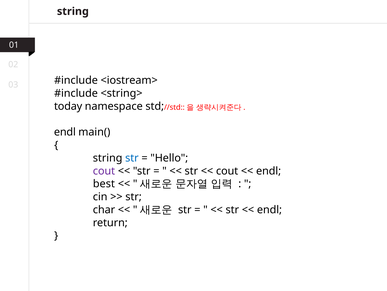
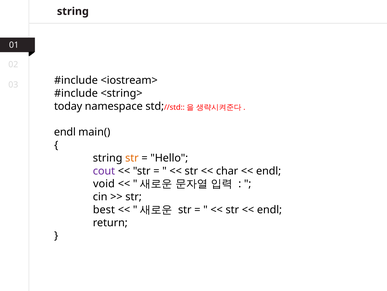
str colour: blue -> orange (132, 158)
cout: cout -> char (227, 171)
best: best -> void (104, 183)
char: char -> best (104, 209)
